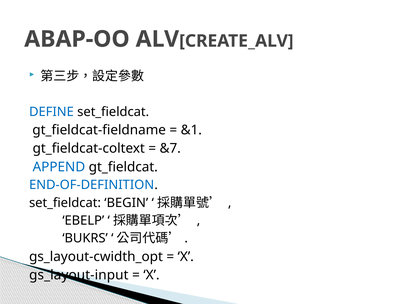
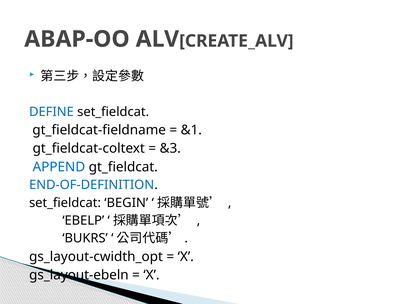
&7: &7 -> &3 (170, 148)
gs_layout-input: gs_layout-input -> gs_layout-ebeln (79, 275)
